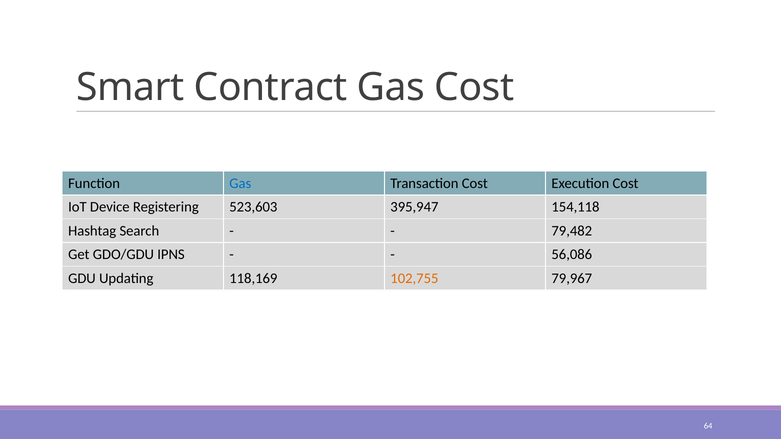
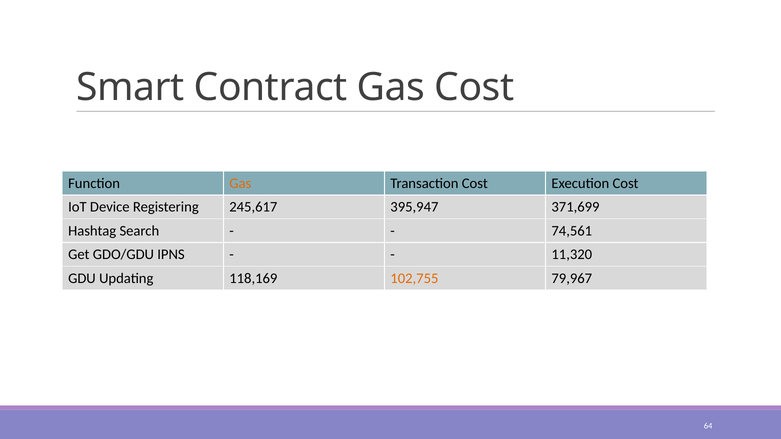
Gas colour: blue -> orange (240, 184)
523,603: 523,603 -> 245,617 (253, 207)
154,118: 154,118 -> 371,699 (575, 207)
79,482: 79,482 -> 74,561 (572, 231)
56,086: 56,086 -> 11,320 (572, 255)
